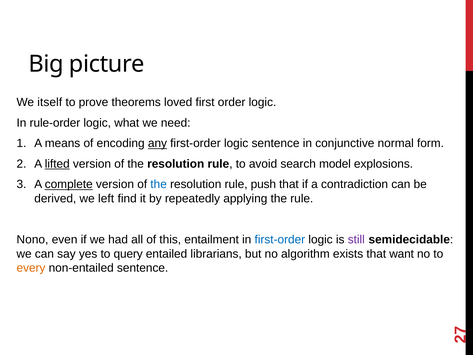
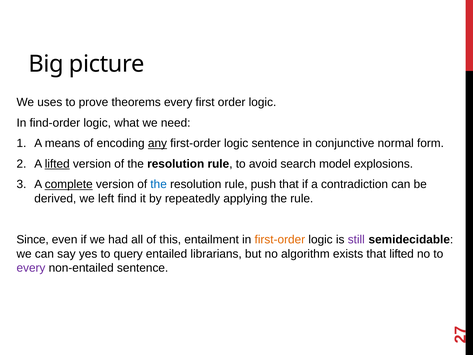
itself: itself -> uses (50, 102)
theorems loved: loved -> every (178, 102)
rule-order: rule-order -> find-order (55, 123)
Nono: Nono -> Since (33, 239)
first-order colour: blue -> orange (280, 239)
that want: want -> lifted (402, 254)
every colour: orange -> purple (31, 268)
